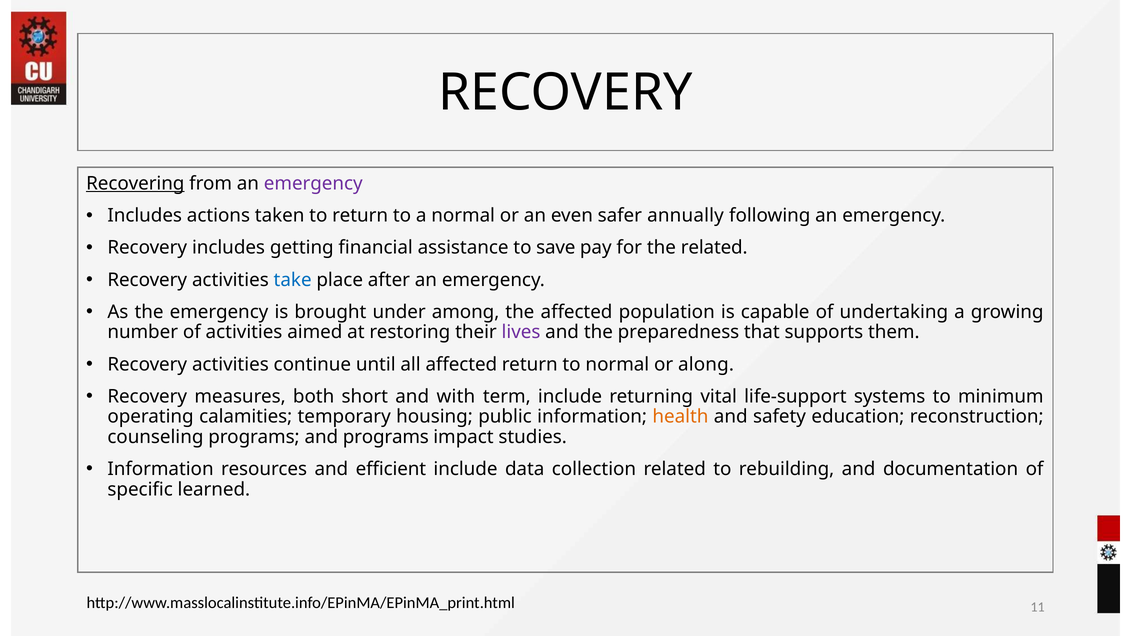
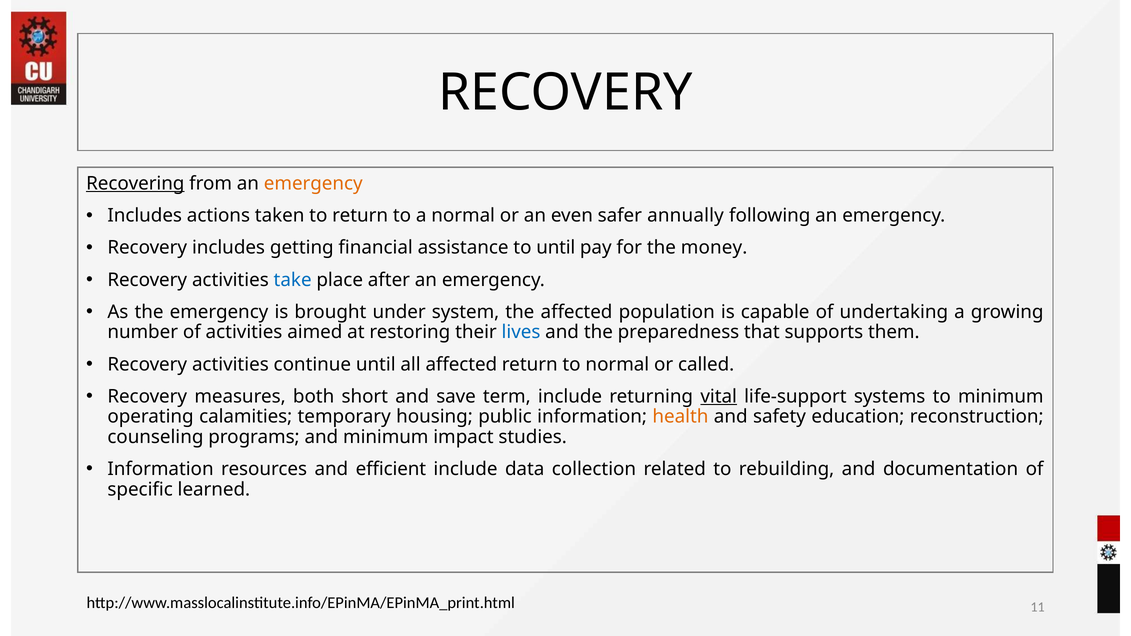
emergency colour: purple -> orange (313, 184)
to save: save -> until (556, 248)
the related: related -> money (714, 248)
among: among -> system (466, 312)
lives colour: purple -> blue (521, 332)
along: along -> called (706, 364)
with: with -> save (456, 396)
vital underline: none -> present (719, 396)
and programs: programs -> minimum (386, 437)
